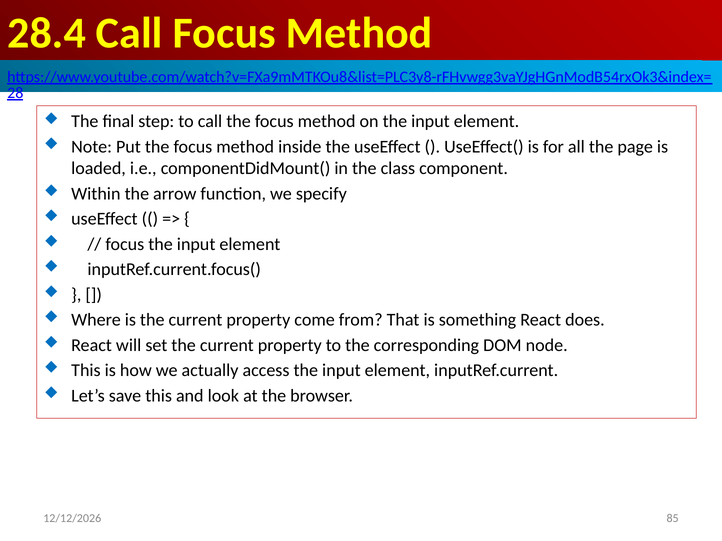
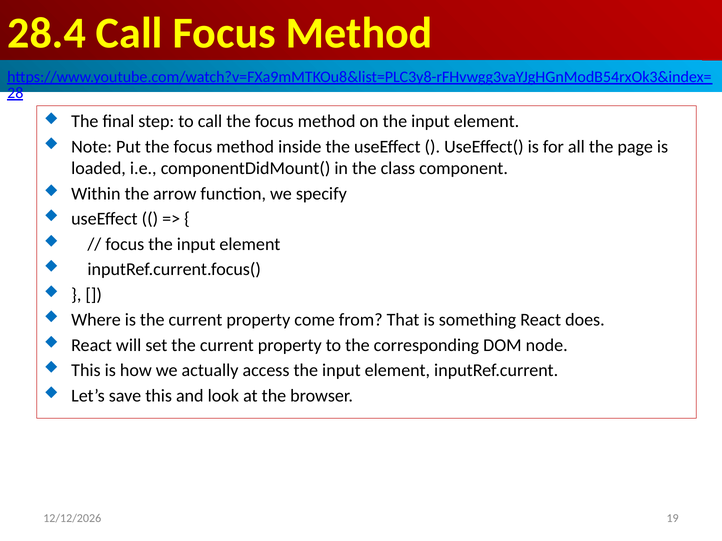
85: 85 -> 19 (673, 519)
